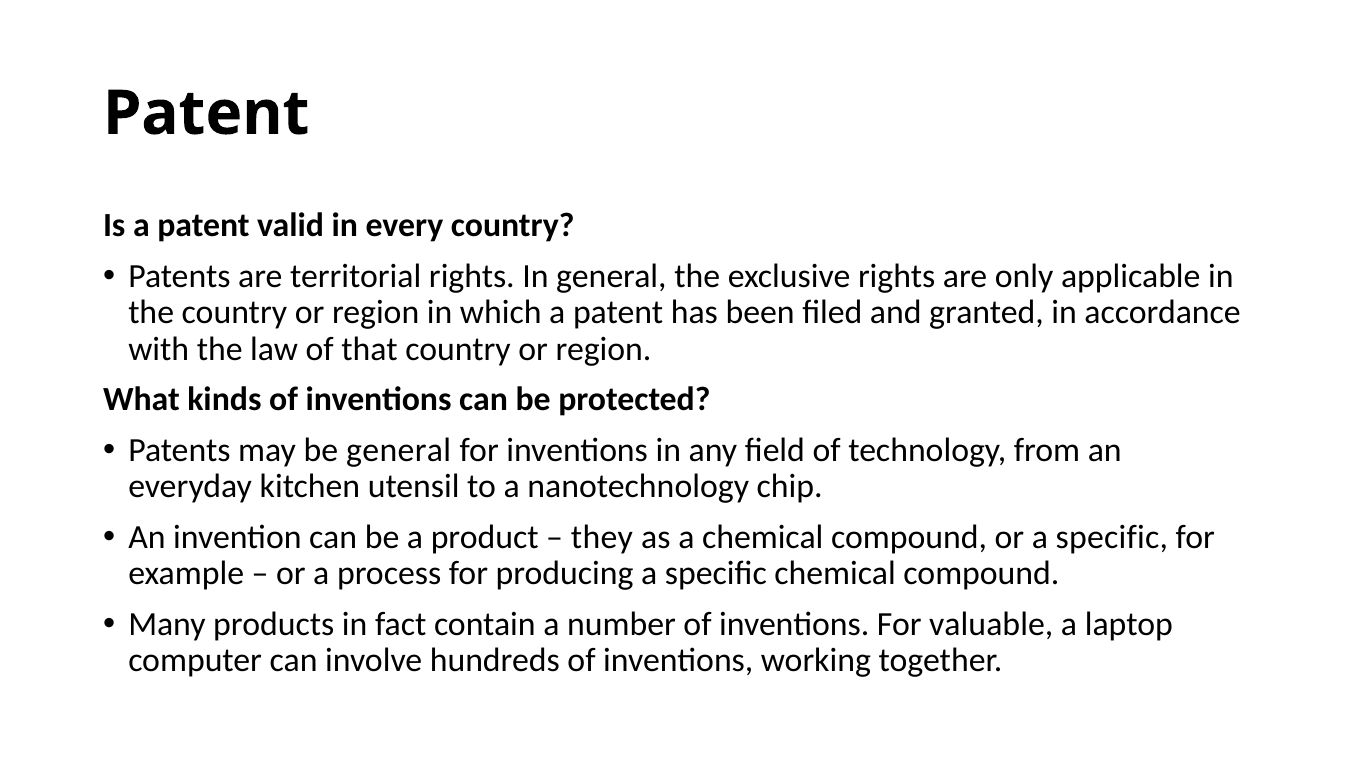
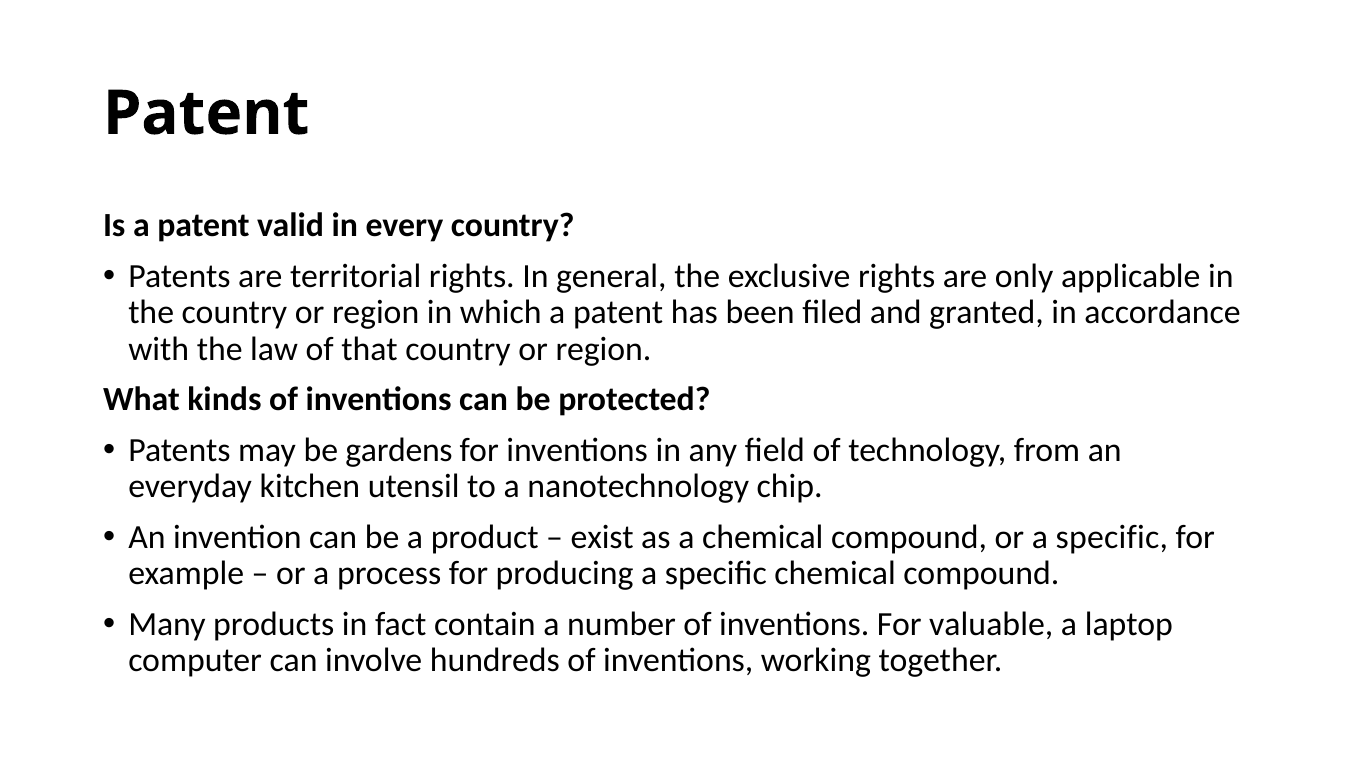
be general: general -> gardens (399, 450)
they: they -> exist (602, 537)
